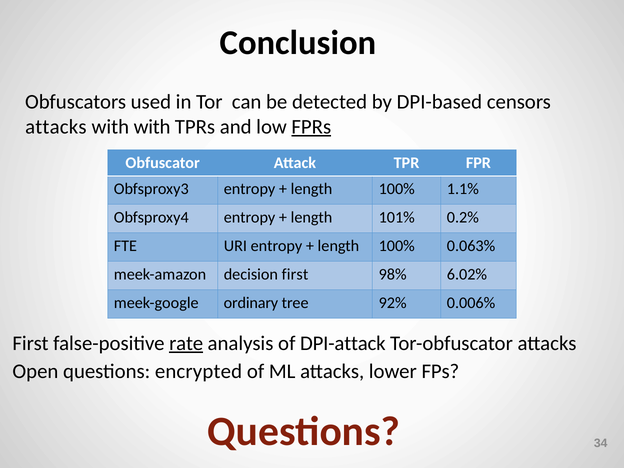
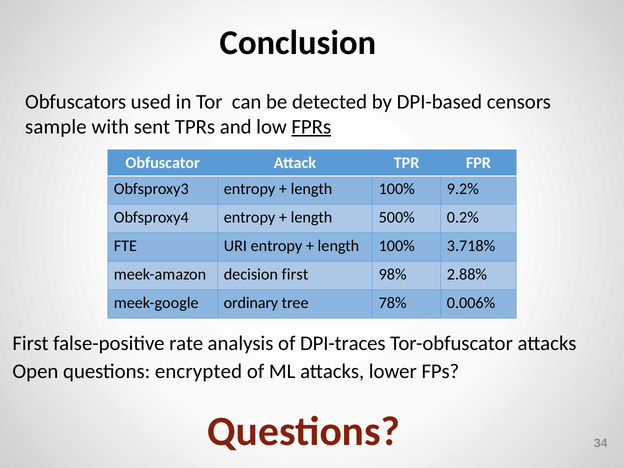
attacks: attacks -> sample (56, 127)
with with: with -> sent (152, 127)
1.1%: 1.1% -> 9.2% (463, 189)
101%: 101% -> 500% (397, 217)
0.063%: 0.063% -> 3.718% (471, 246)
6.02%: 6.02% -> 2.88% (467, 274)
92%: 92% -> 78% (393, 303)
rate underline: present -> none (186, 343)
DPI-attack: DPI-attack -> DPI-traces (343, 343)
